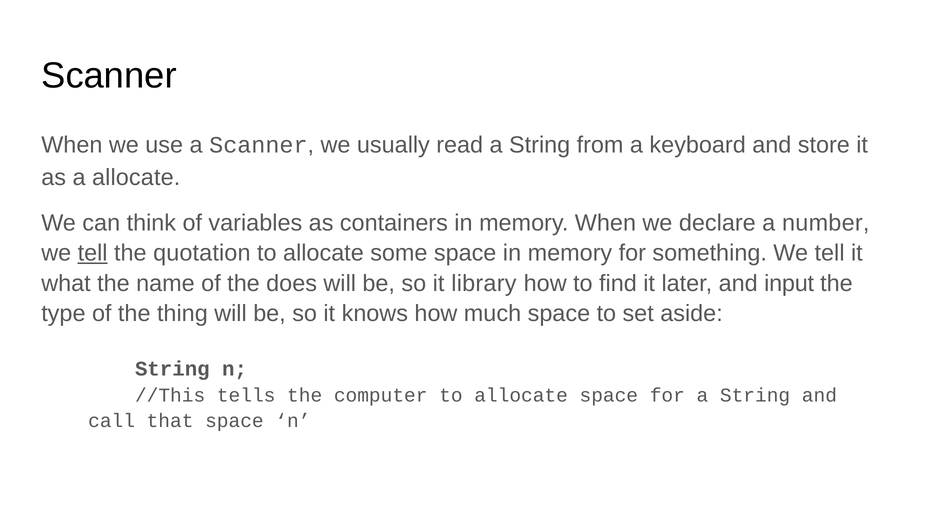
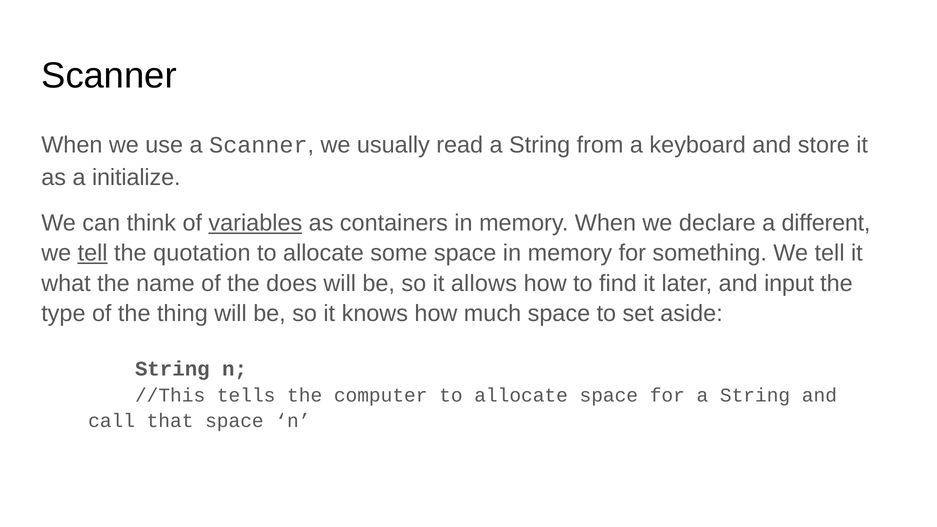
a allocate: allocate -> initialize (136, 177)
variables underline: none -> present (255, 223)
number: number -> different (826, 223)
library: library -> allows (484, 283)
